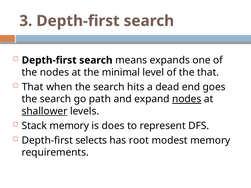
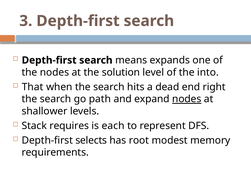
minimal: minimal -> solution (121, 72)
the that: that -> into (208, 72)
goes: goes -> right (214, 87)
shallower underline: present -> none (45, 111)
Stack memory: memory -> requires (69, 126)
does: does -> each (113, 126)
